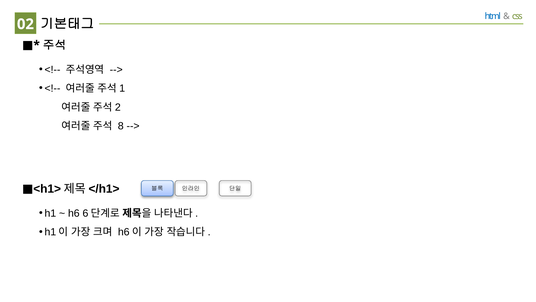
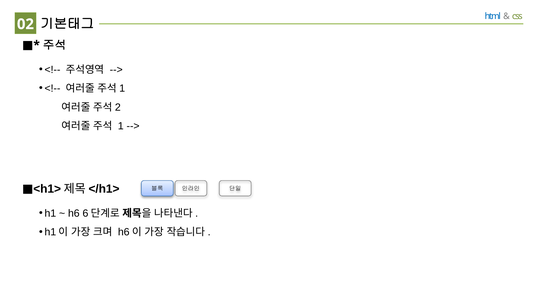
8: 8 -> 1 (121, 126)
